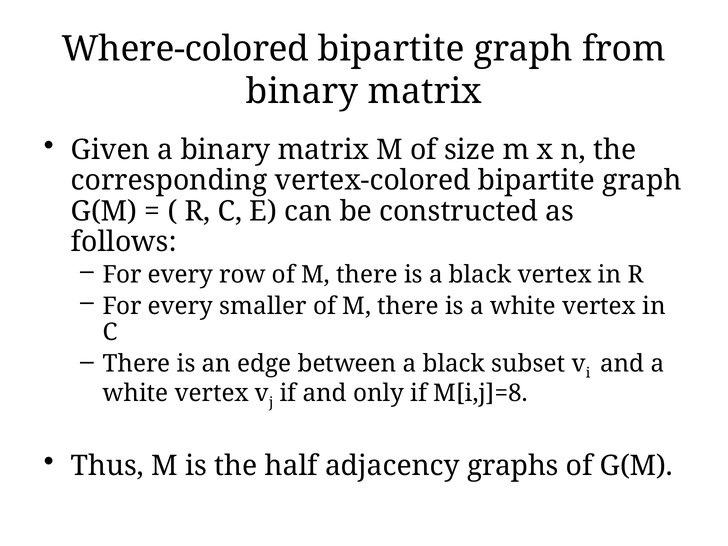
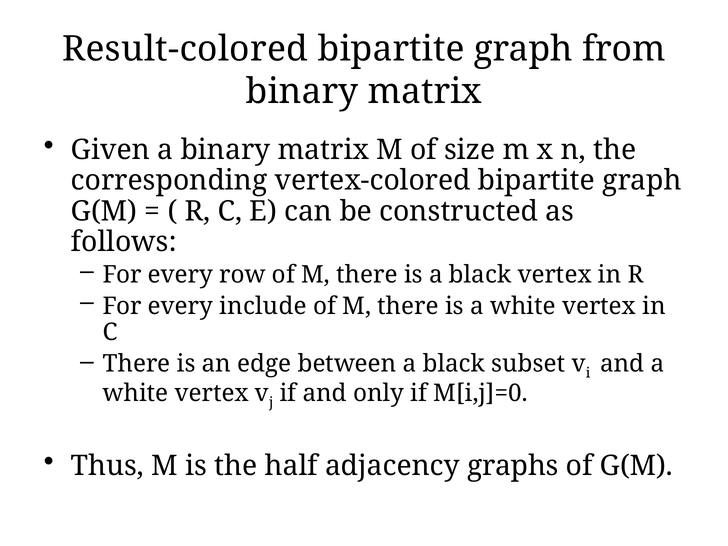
Where-colored: Where-colored -> Result-colored (185, 49)
smaller: smaller -> include (263, 306)
M[i,j]=8: M[i,j]=8 -> M[i,j]=0 (481, 393)
